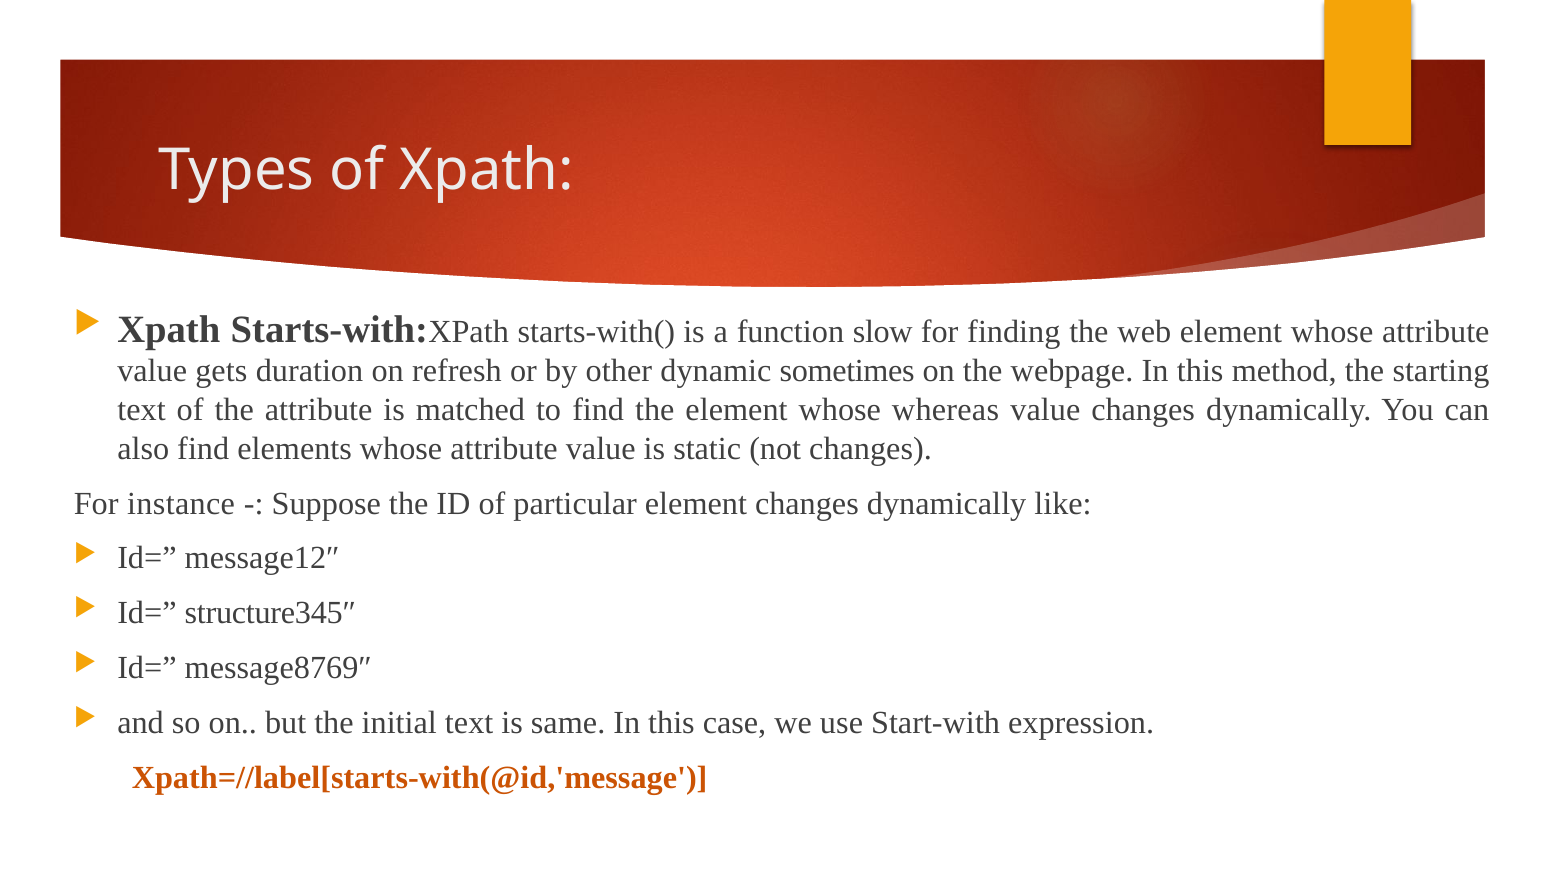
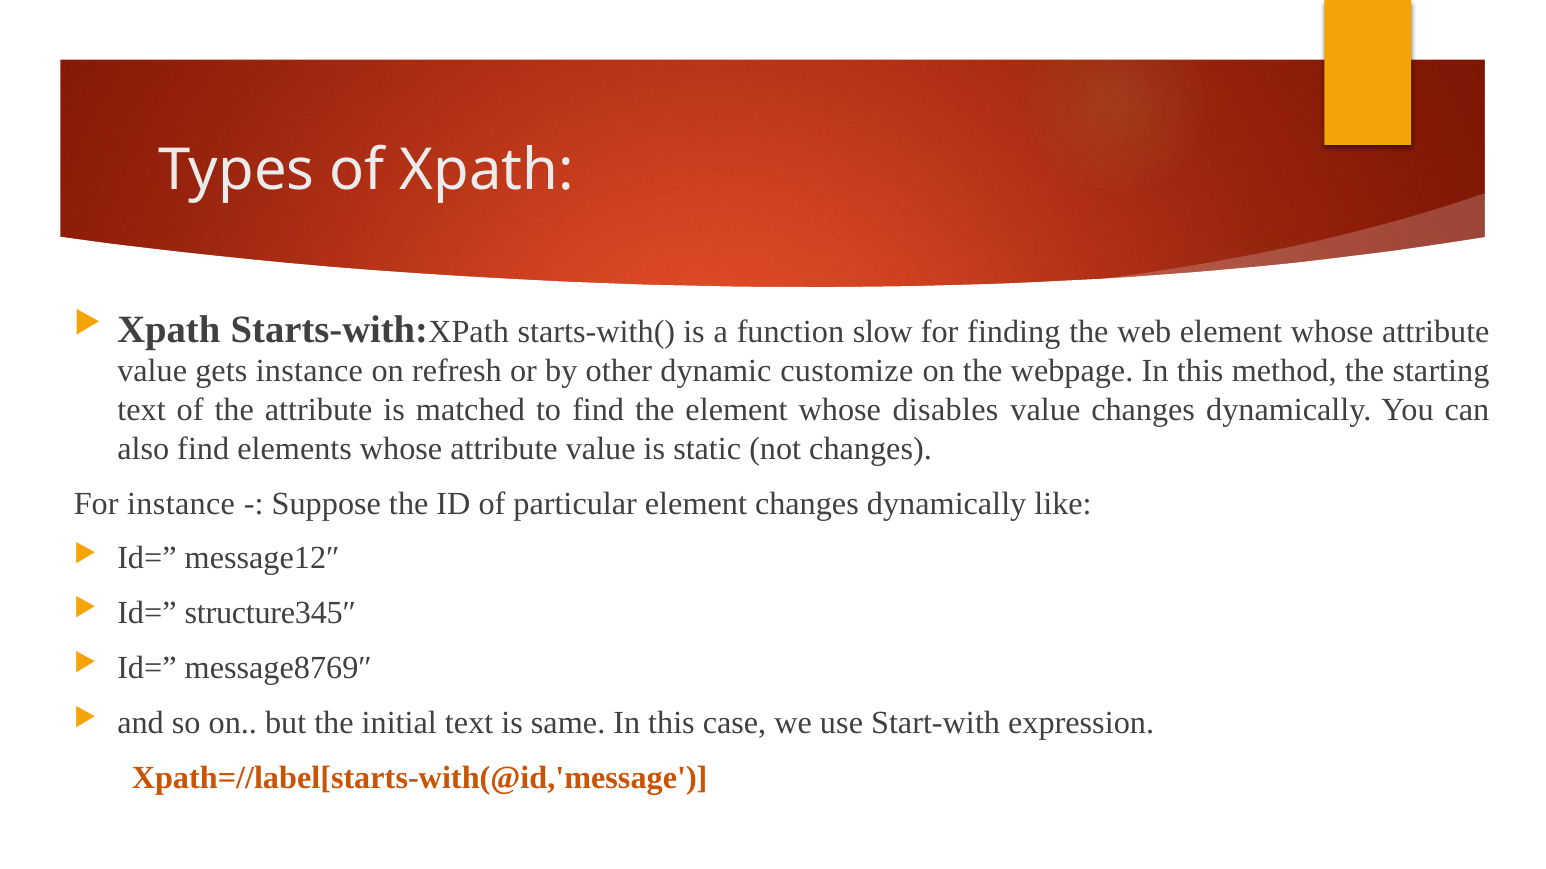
gets duration: duration -> instance (309, 372)
sometimes: sometimes -> customize (847, 372)
whereas: whereas -> disables (945, 410)
